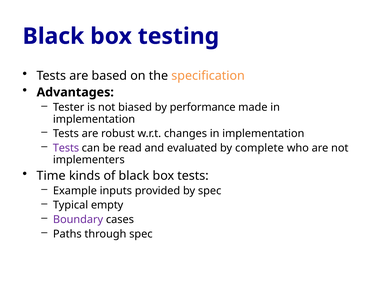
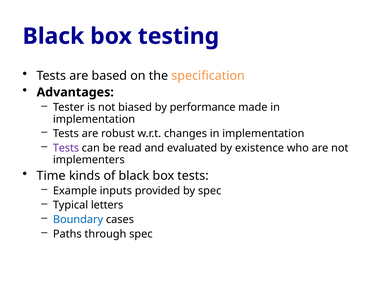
complete: complete -> existence (259, 148)
empty: empty -> letters (107, 205)
Boundary colour: purple -> blue (78, 220)
